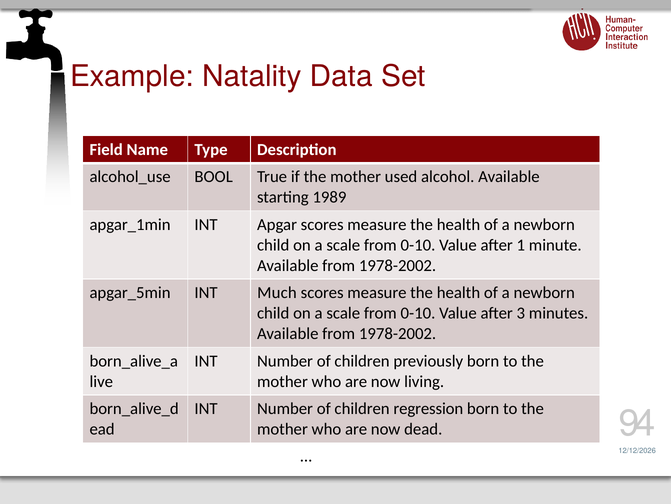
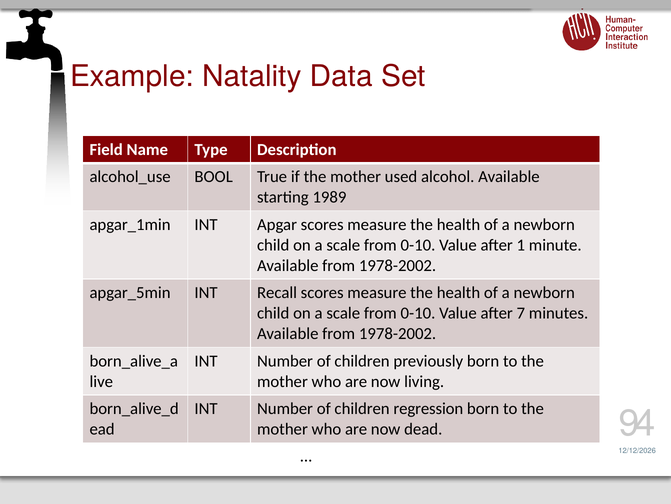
Much: Much -> Recall (277, 292)
3: 3 -> 7 (521, 313)
